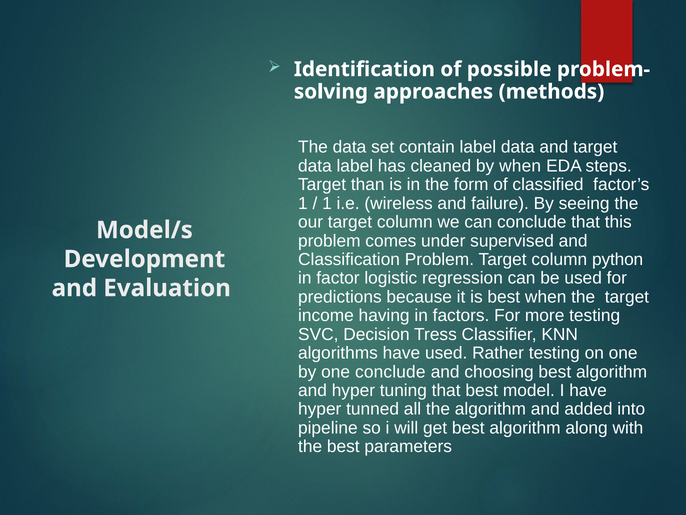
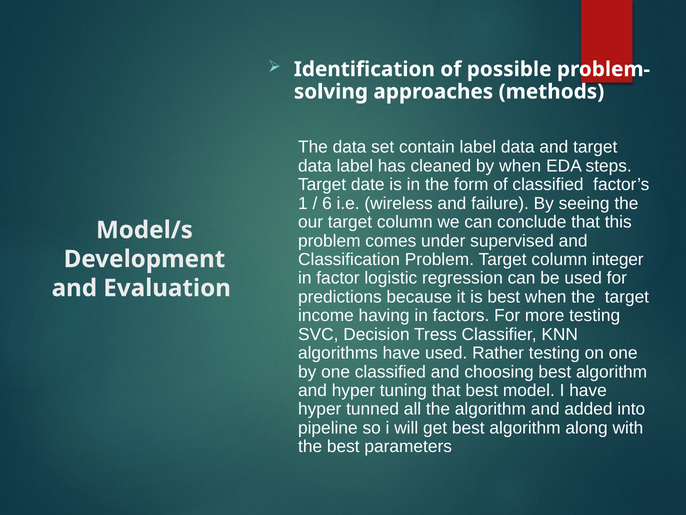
than: than -> date (368, 184)
1: 1 -> 6 (327, 203)
python: python -> integer (618, 259)
one conclude: conclude -> classified (390, 371)
